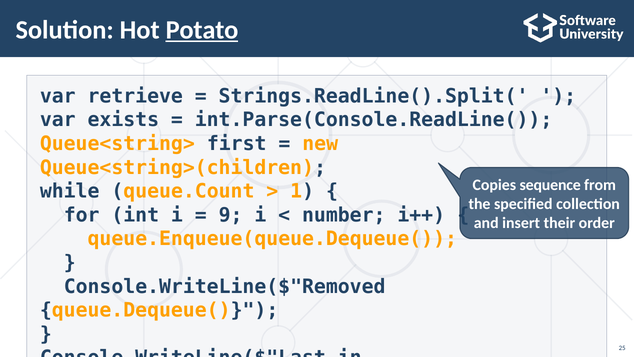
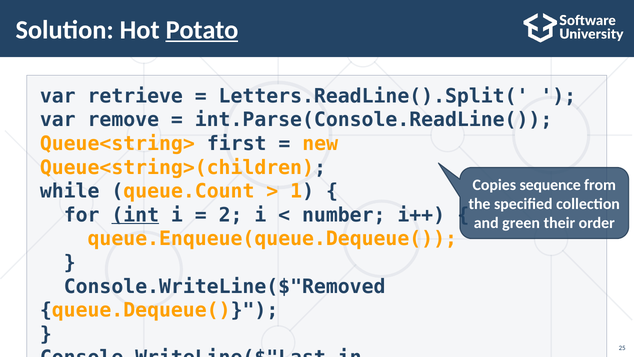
Strings.ReadLine().Split(: Strings.ReadLine().Split( -> Letters.ReadLine().Split( (374, 96)
exists: exists -> remove (123, 120)
int underline: none -> present (135, 215)
9: 9 -> 2 (231, 215)
insert: insert -> green (521, 223)
